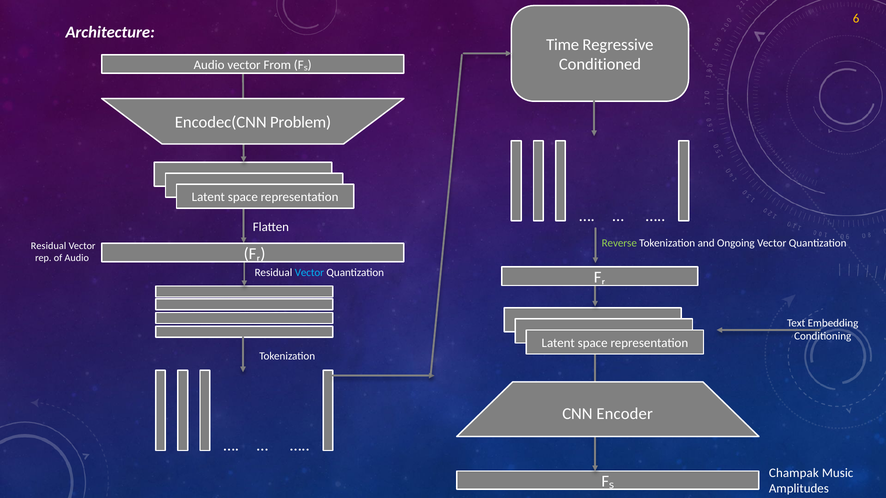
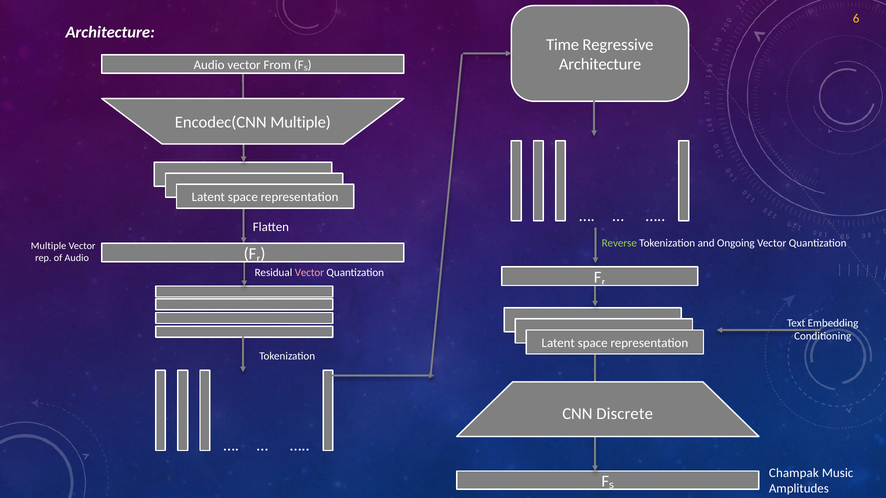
Conditioned: Conditioned -> Architecture (600, 65)
Encodec(CNN Problem: Problem -> Multiple (301, 122)
Residual: Residual -> Multiple (49, 246)
Vector colour: light blue -> pink (309, 273)
Encoder: Encoder -> Discrete (625, 414)
